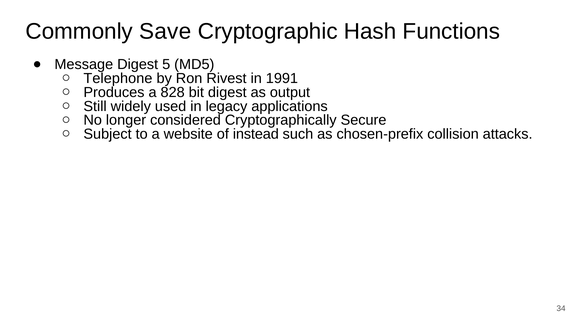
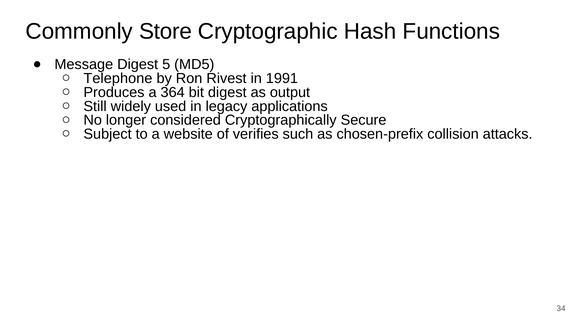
Save: Save -> Store (165, 31)
828: 828 -> 364 (173, 92)
instead: instead -> verifies (256, 134)
